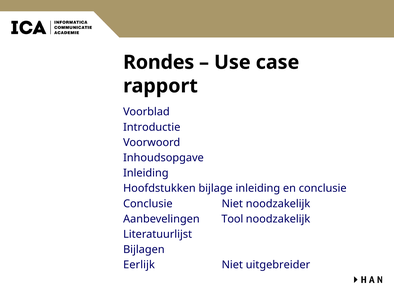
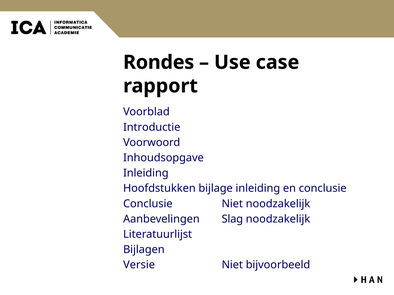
Tool: Tool -> Slag (232, 219)
Eerlijk: Eerlijk -> Versie (139, 265)
uitgebreider: uitgebreider -> bijvoorbeeld (278, 265)
